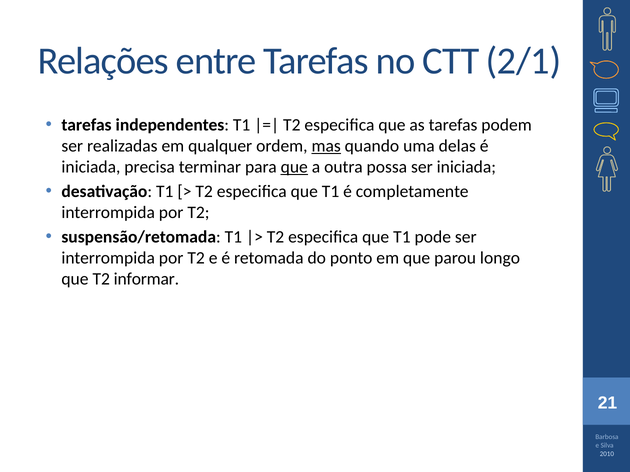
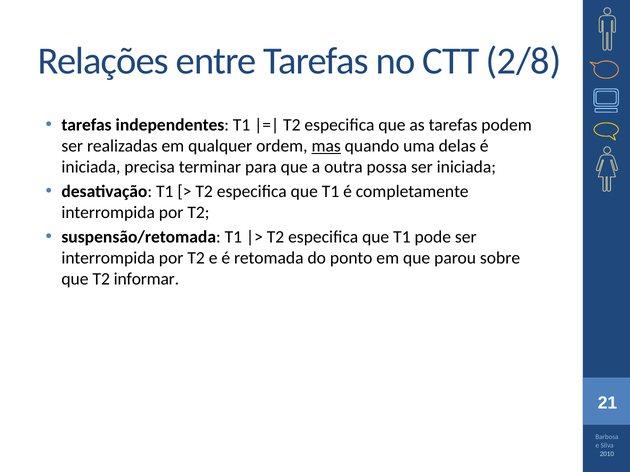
2/1: 2/1 -> 2/8 (523, 61)
que underline: present -> none (294, 167)
longo: longo -> sobre (500, 258)
